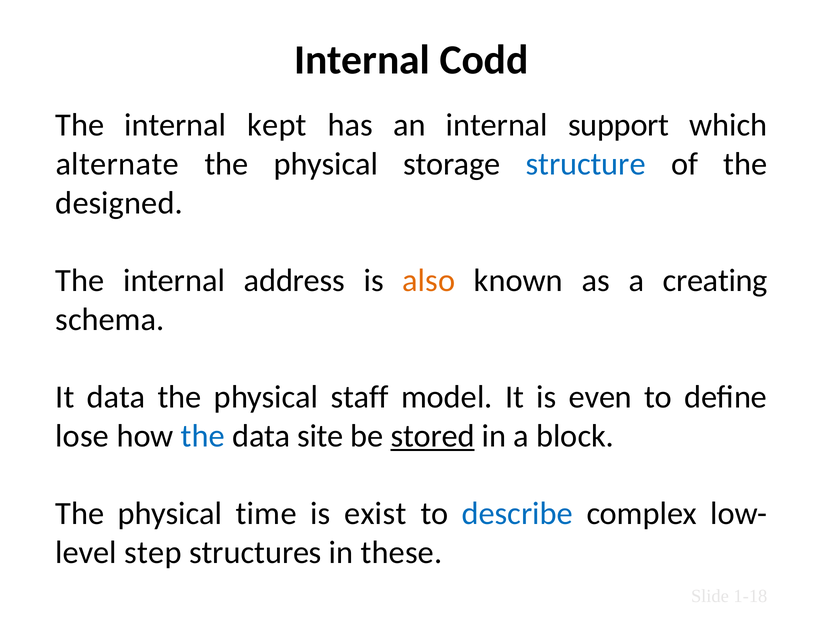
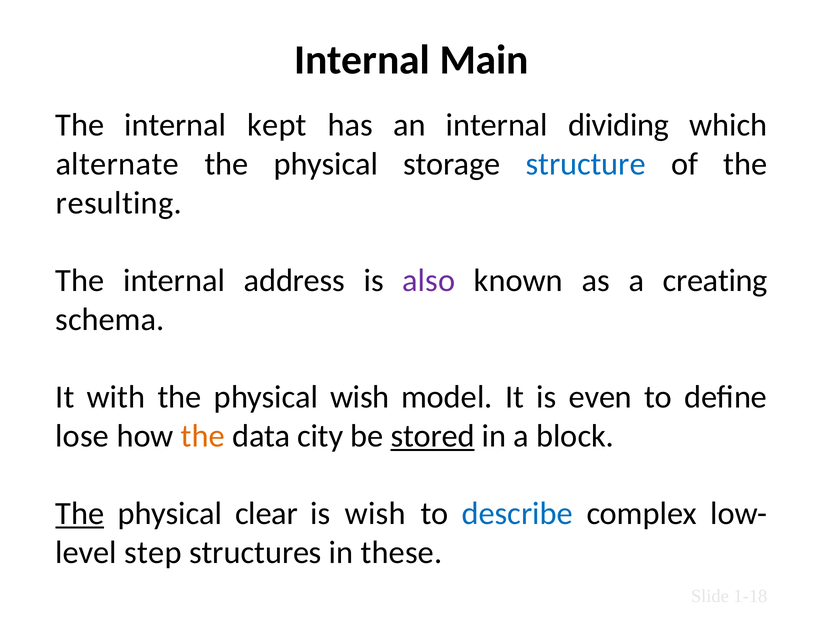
Codd: Codd -> Main (484, 60)
support: support -> dividing (619, 125)
designed: designed -> resulting (119, 203)
also colour: orange -> purple (429, 281)
It data: data -> with (116, 398)
physical staff: staff -> wish (360, 398)
the colour: blue -> orange (203, 437)
site: site -> city (320, 437)
The underline: none -> present (80, 514)
time: time -> clear (266, 514)
is exist: exist -> wish (375, 514)
